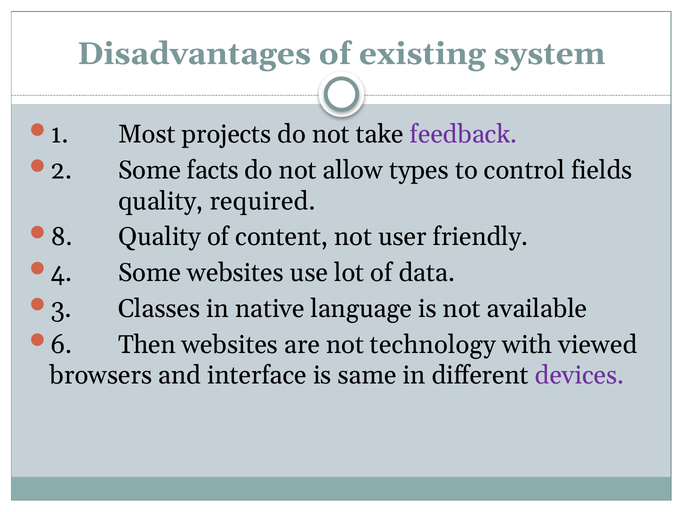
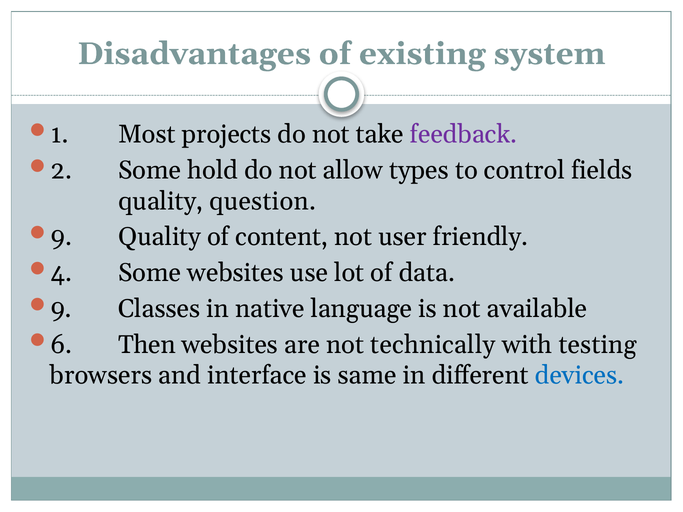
facts: facts -> hold (213, 170)
required: required -> question (263, 201)
8: 8 -> 9 (62, 237)
3: 3 -> 9 (61, 309)
technology: technology -> technically (433, 345)
viewed: viewed -> testing (598, 345)
devices colour: purple -> blue (580, 376)
